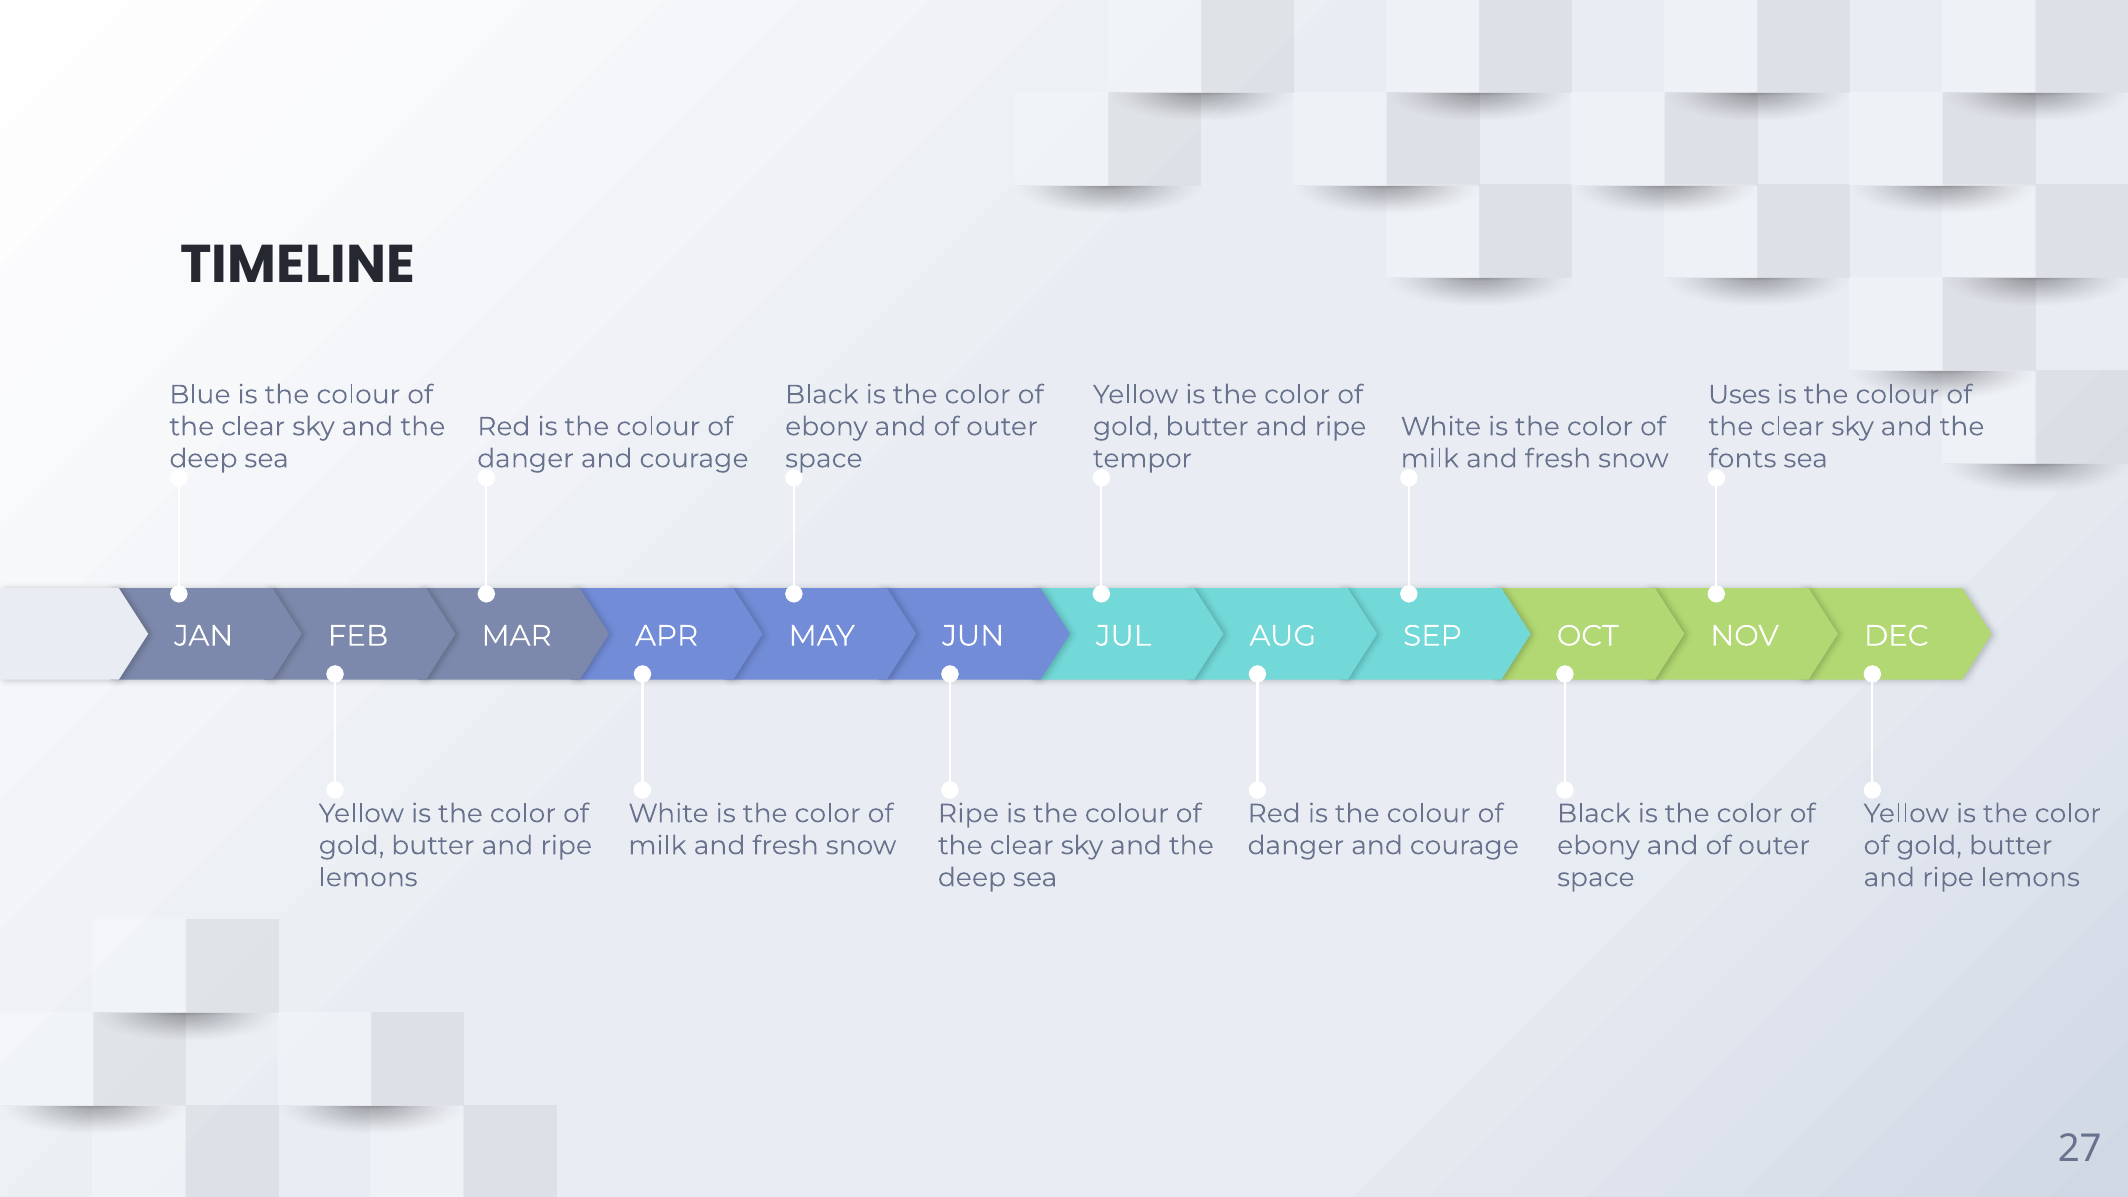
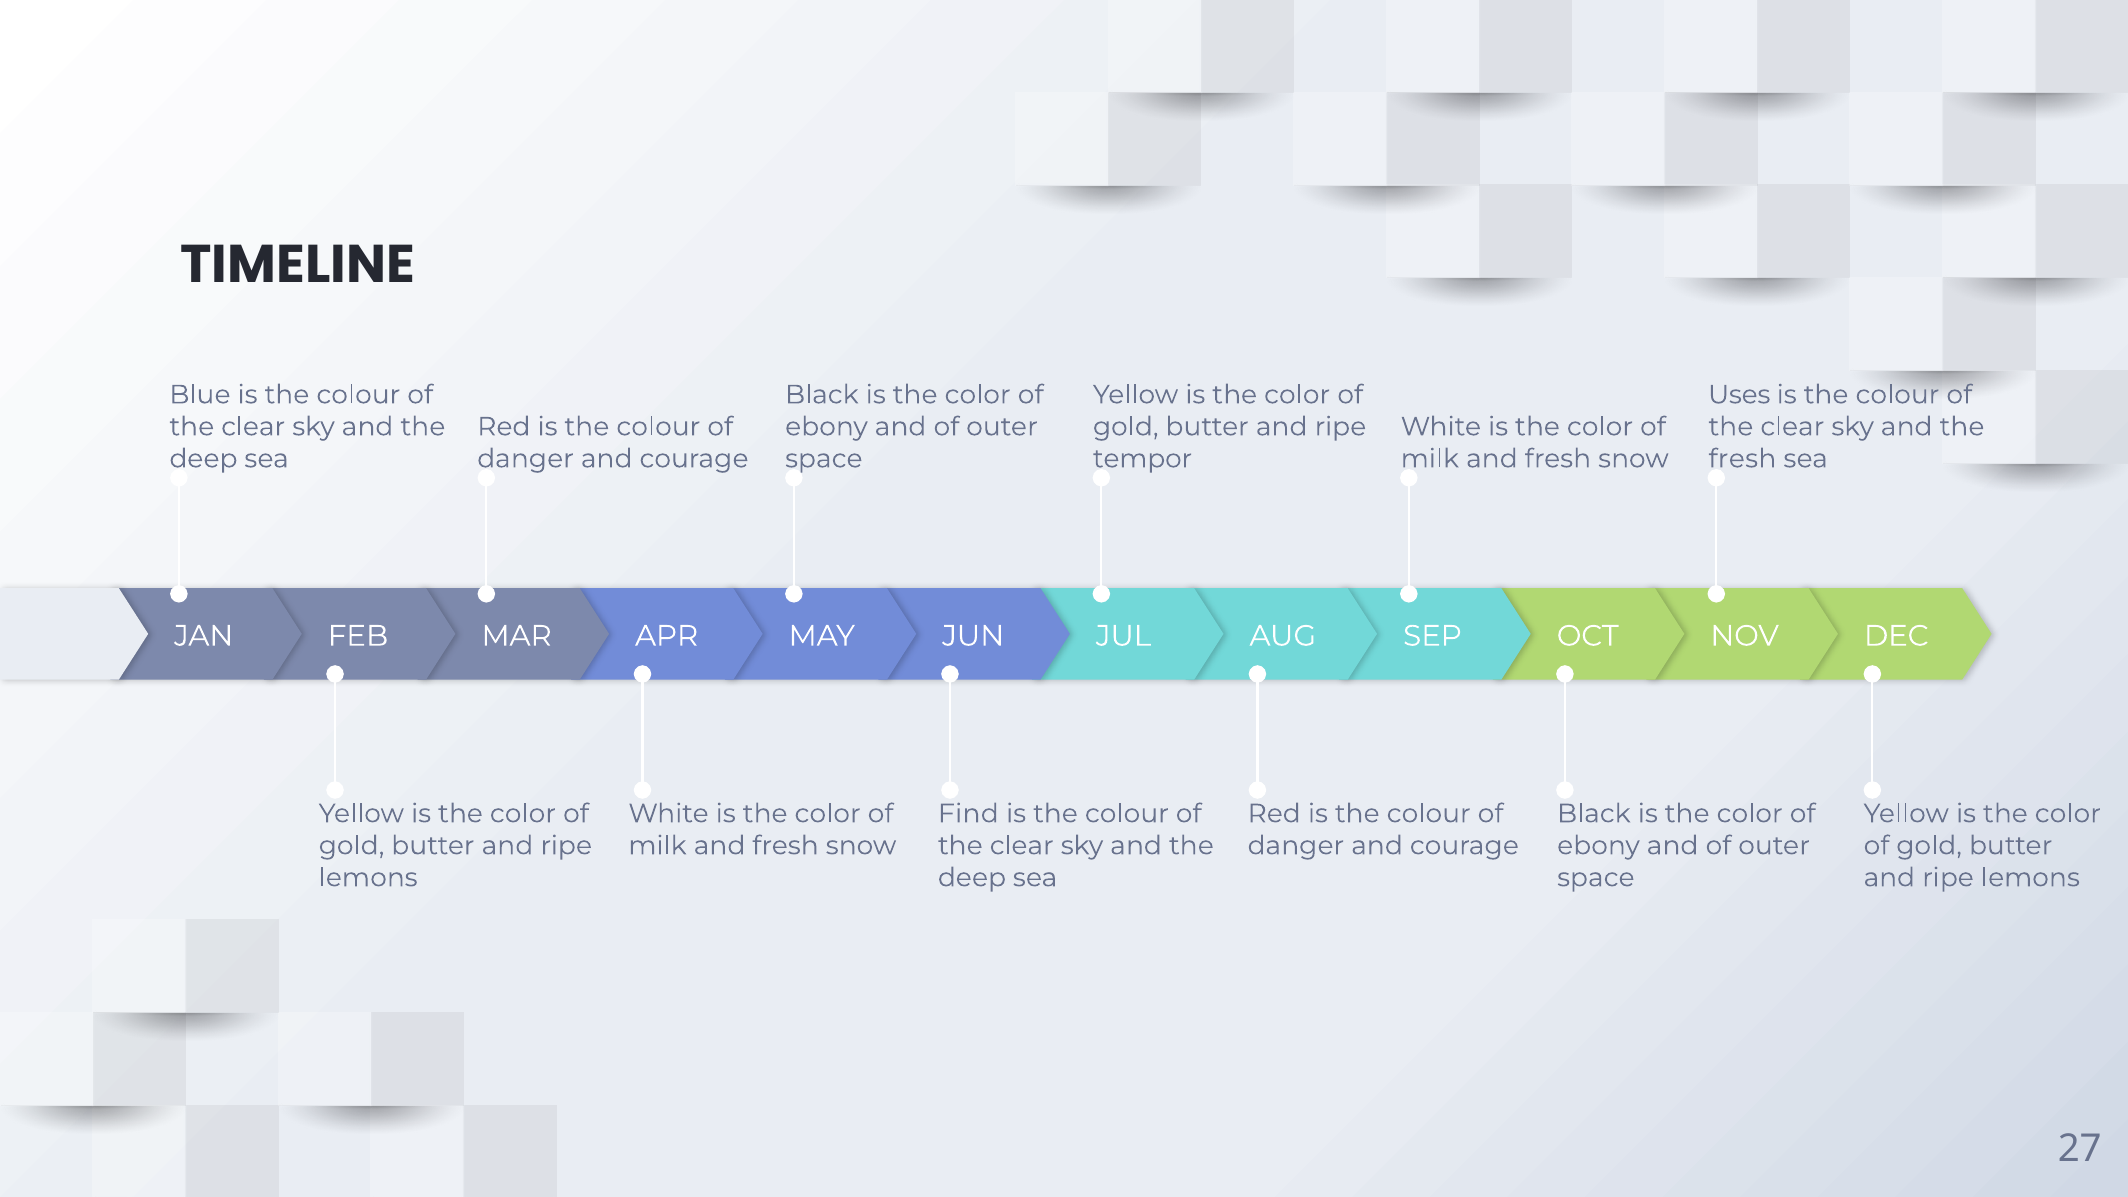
fonts: fonts -> fresh (1742, 459)
Ripe: Ripe -> Find (968, 814)
